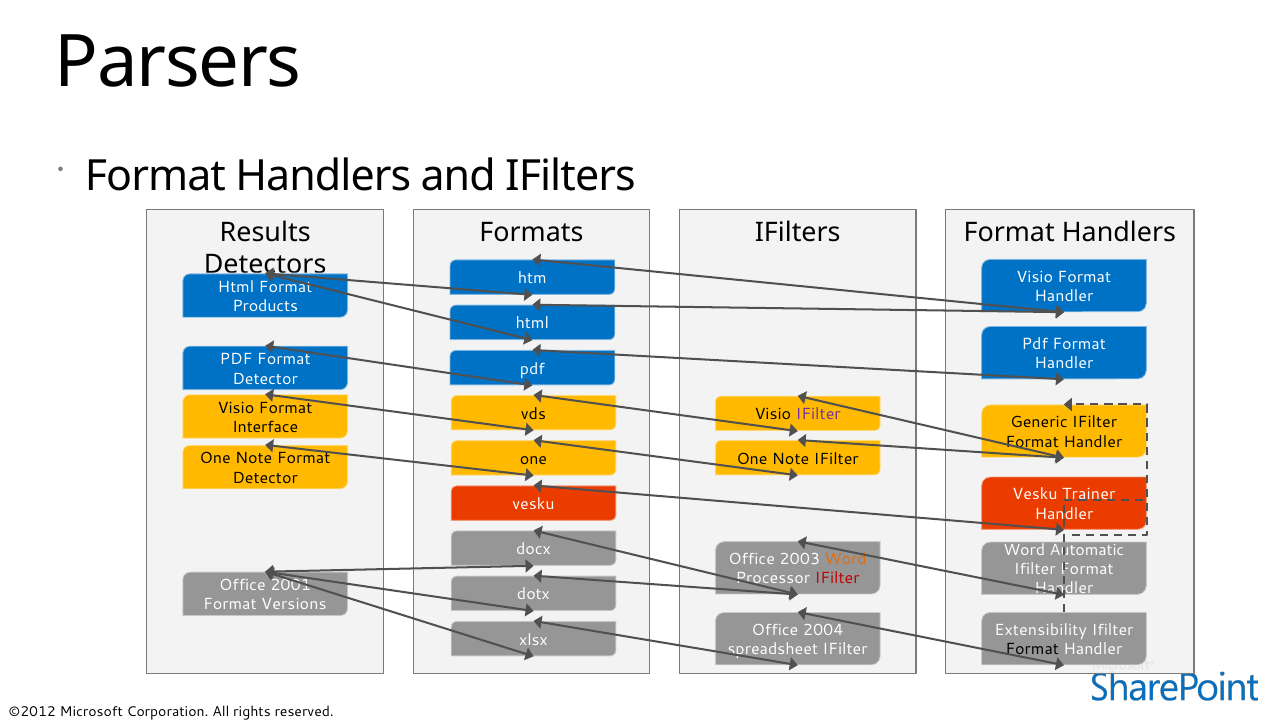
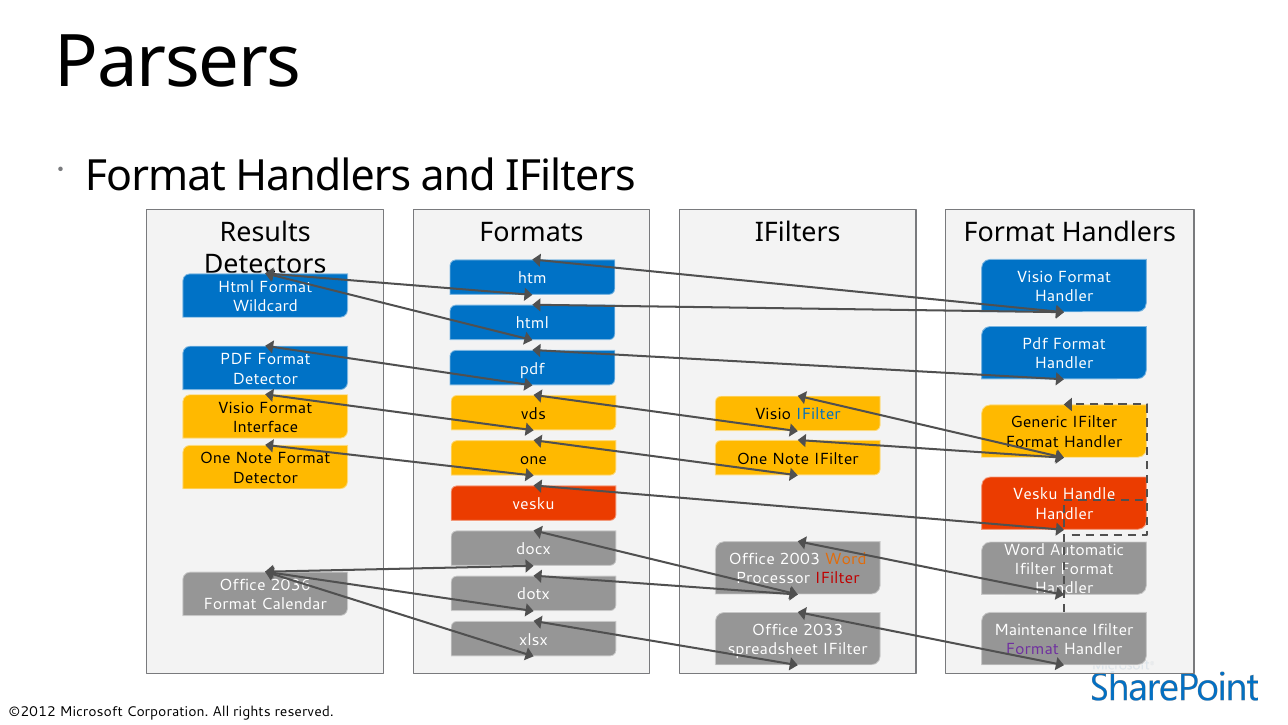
Products: Products -> Wildcard (265, 306)
IFilter colour: purple -> blue (818, 414)
Trainer: Trainer -> Handle (1089, 494)
2001: 2001 -> 2036 (291, 585)
Versions: Versions -> Calendar (294, 604)
Extensibility: Extensibility -> Maintenance (1041, 630)
2004: 2004 -> 2033 (823, 630)
Format colour: black -> purple (1032, 649)
